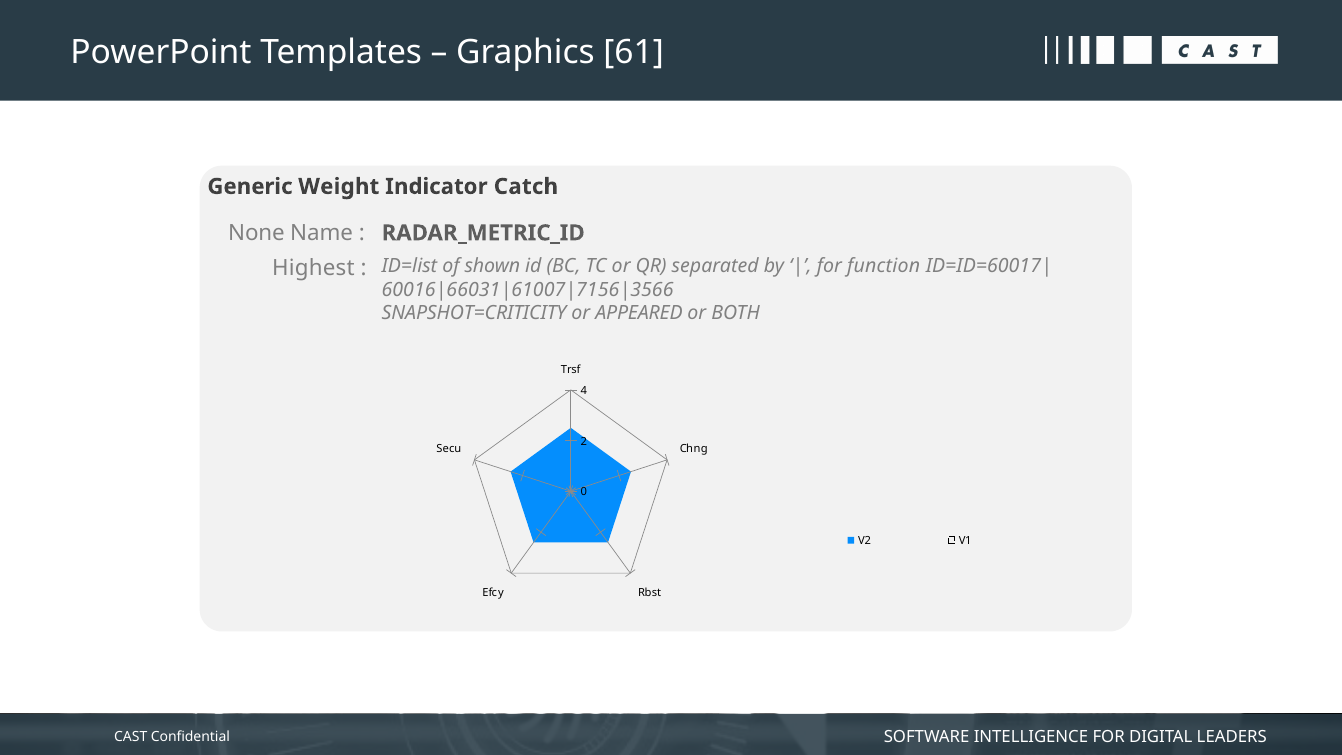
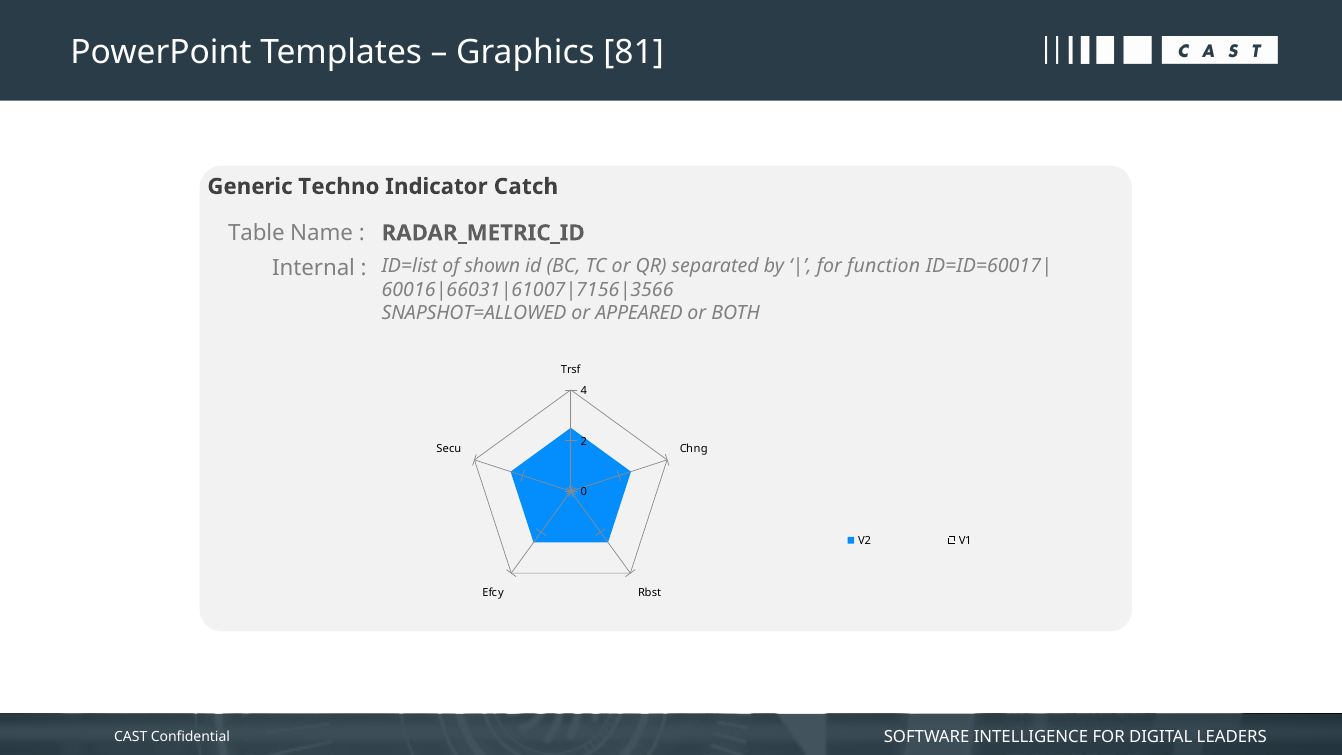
61: 61 -> 81 (634, 52)
Weight: Weight -> Techno (339, 187)
None: None -> Table (256, 233)
Highest: Highest -> Internal (314, 268)
SNAPSHOT=CRITICITY: SNAPSHOT=CRITICITY -> SNAPSHOT=ALLOWED (474, 313)
